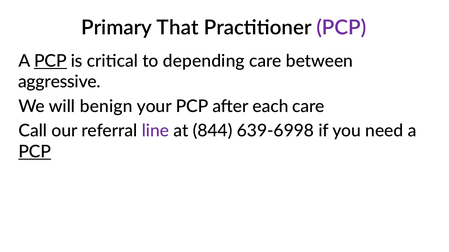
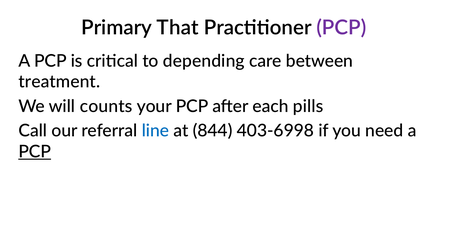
PCP underline: present -> none (50, 61)
aggressive: aggressive -> treatment (59, 82)
benign: benign -> counts (106, 107)
each care: care -> pills (308, 107)
line colour: purple -> blue (155, 131)
639-6998: 639-6998 -> 403-6998 (275, 131)
